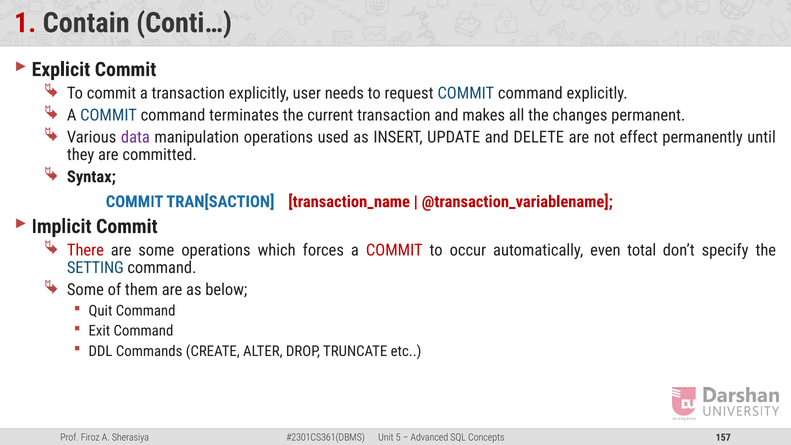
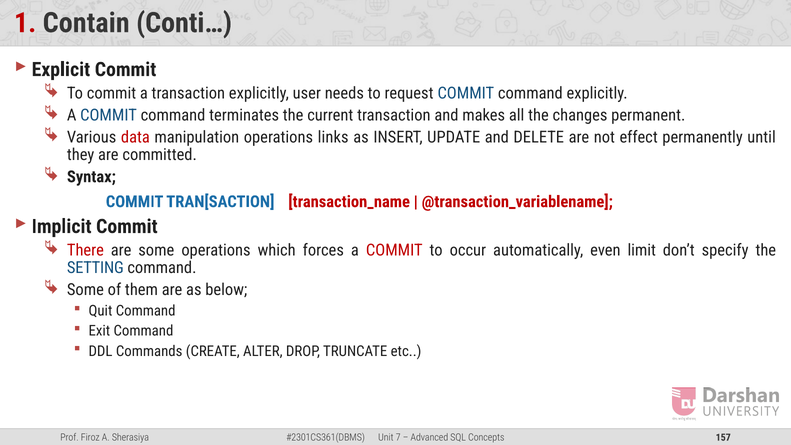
data colour: purple -> red (135, 137)
used: used -> links (333, 137)
total: total -> limit (642, 250)
5: 5 -> 7 (398, 437)
